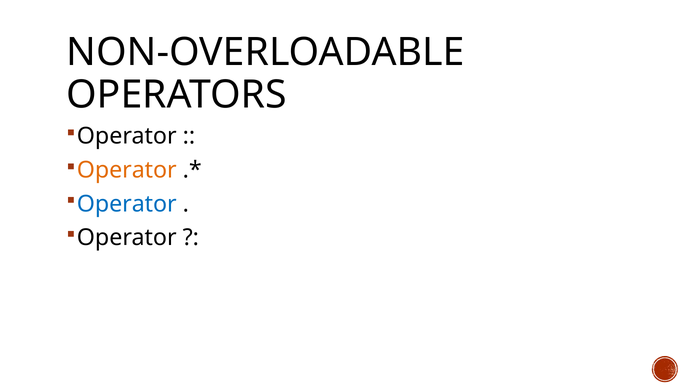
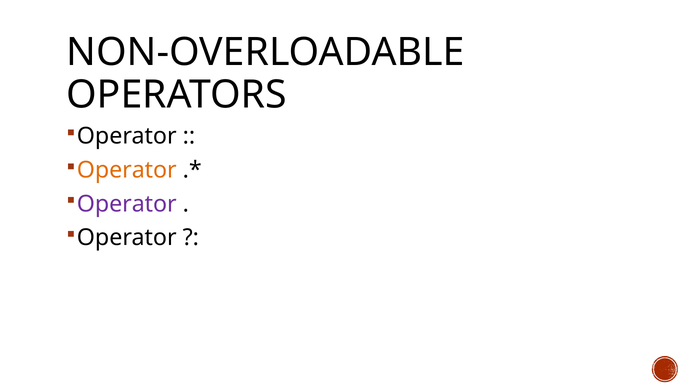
Operator colour: blue -> purple (127, 204)
